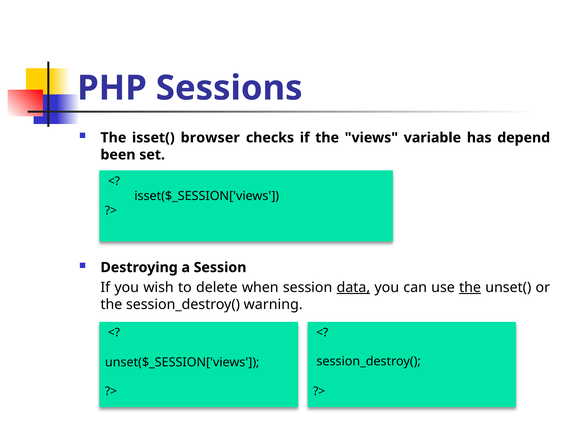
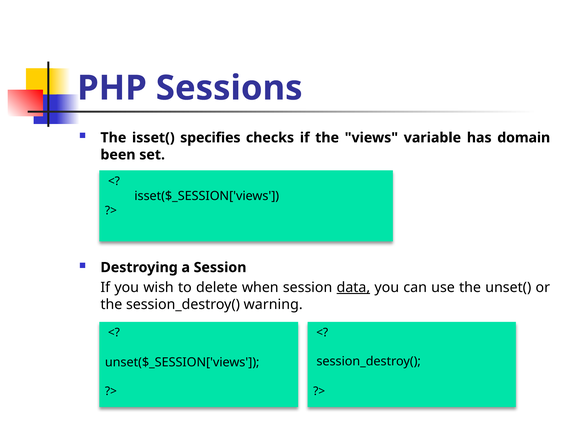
browser: browser -> specifies (210, 138)
depend: depend -> domain (524, 138)
the underline: present -> none (470, 287)
